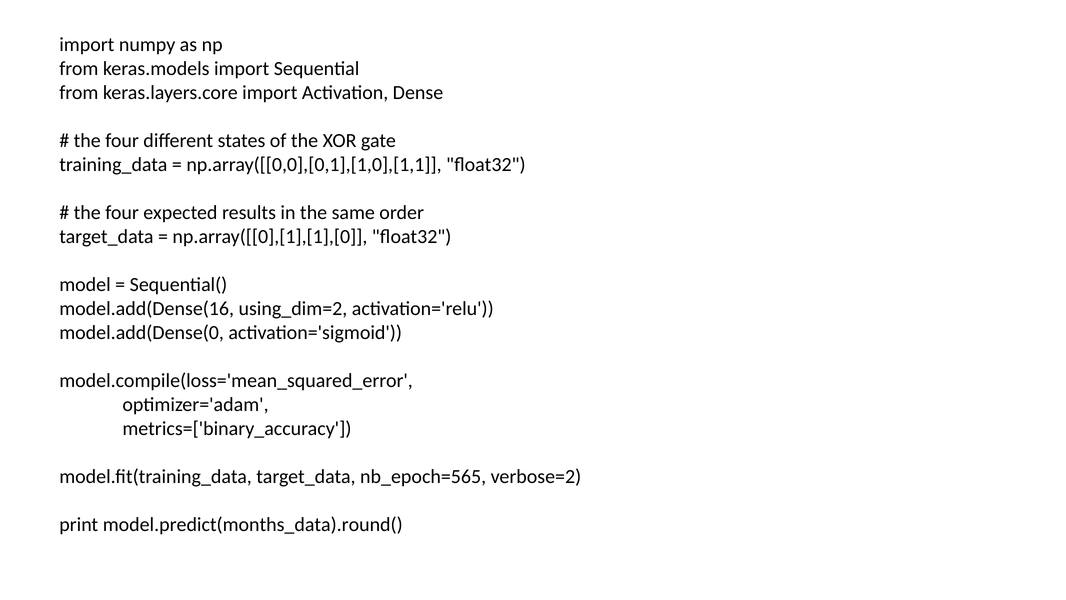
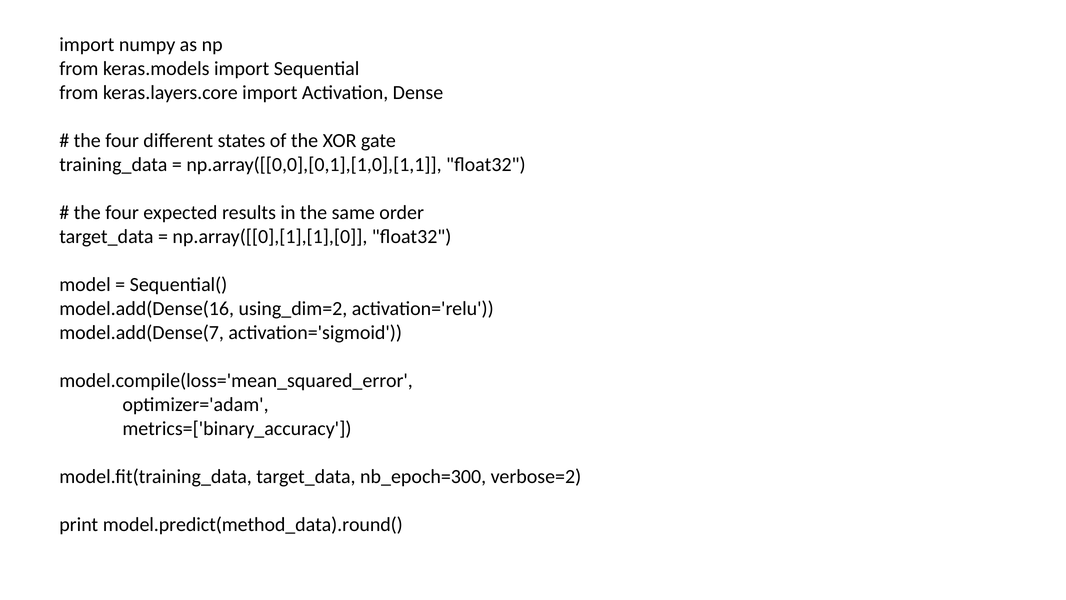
model.add(Dense(0: model.add(Dense(0 -> model.add(Dense(7 (142, 332)
nb_epoch=565: nb_epoch=565 -> nb_epoch=300 (423, 476)
model.predict(months_data).round(: model.predict(months_data).round( -> model.predict(method_data).round( (253, 524)
